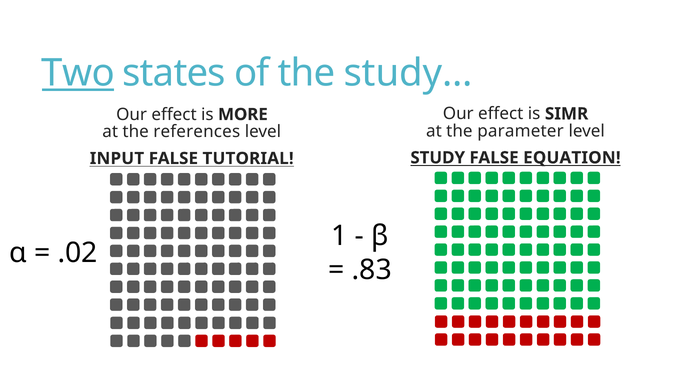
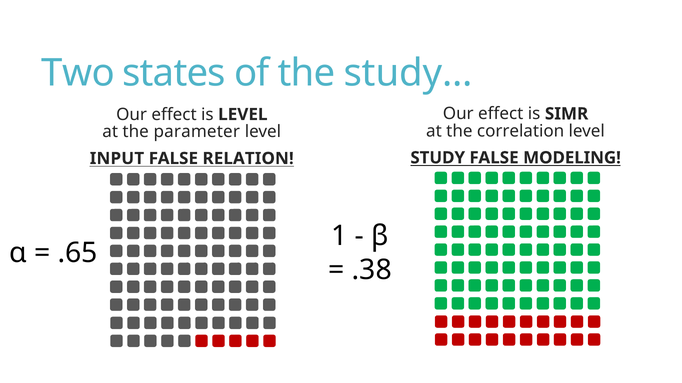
Two underline: present -> none (78, 73)
is MORE: MORE -> LEVEL (243, 115)
parameter: parameter -> correlation (521, 131)
references: references -> parameter (197, 132)
EQUATION: EQUATION -> MODELING (572, 158)
TUTORIAL: TUTORIAL -> RELATION (248, 159)
.02: .02 -> .65 (78, 253)
.83: .83 -> .38 (372, 270)
